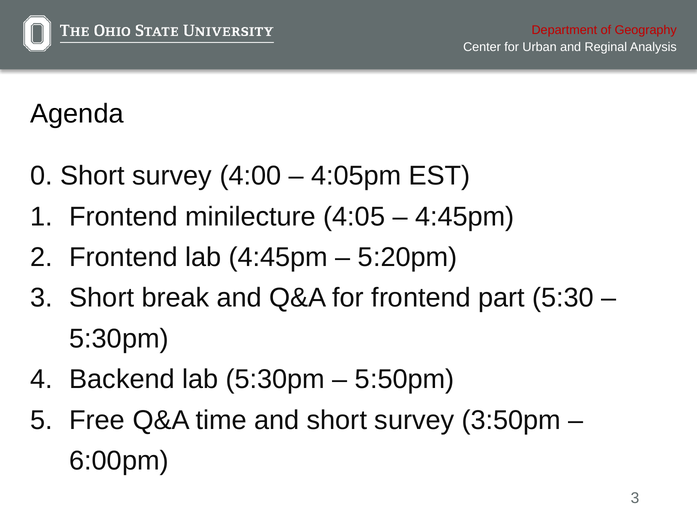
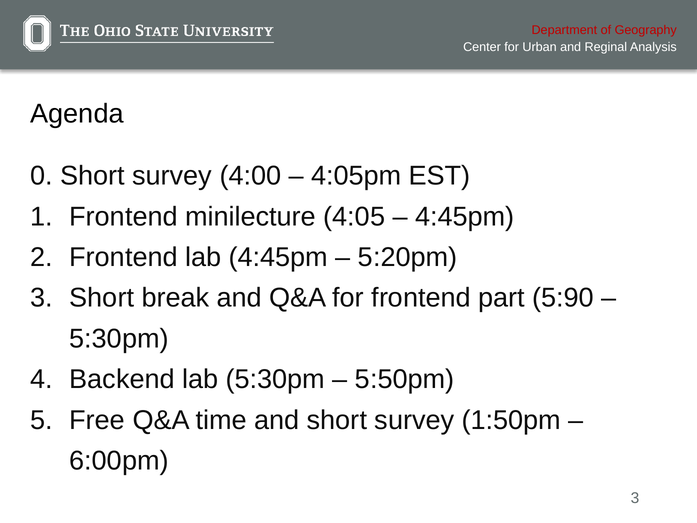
5:30: 5:30 -> 5:90 (563, 298)
3:50pm: 3:50pm -> 1:50pm (511, 420)
